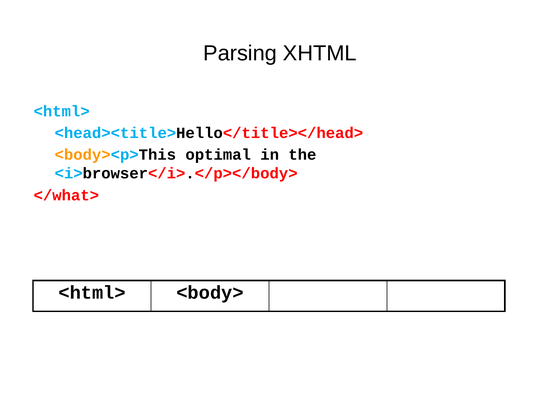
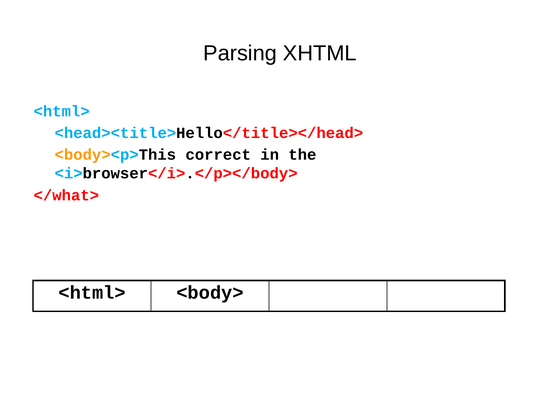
optimal: optimal -> correct (218, 155)
